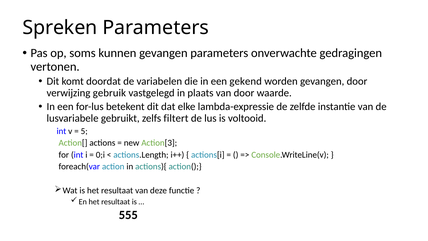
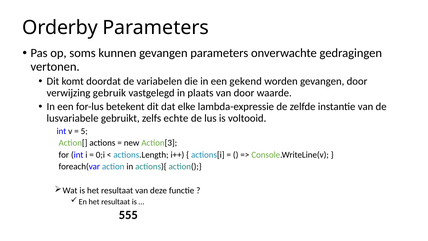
Spreken: Spreken -> Orderby (60, 28)
filtert: filtert -> echte (176, 118)
